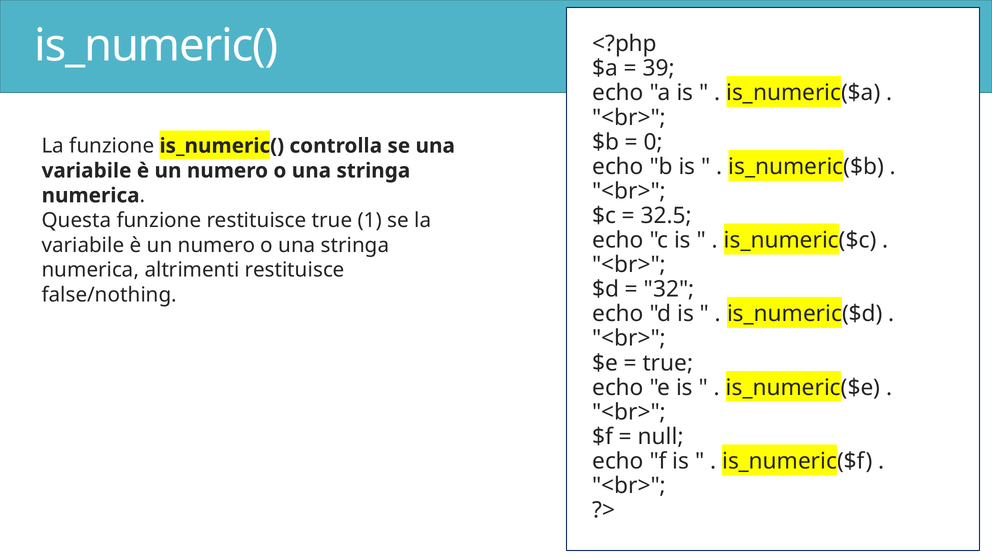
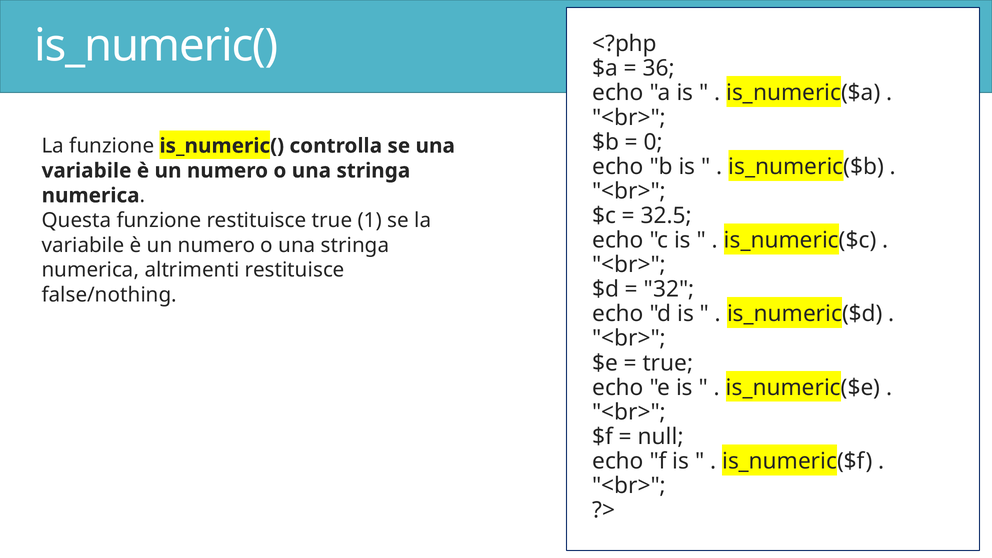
39: 39 -> 36 (659, 68)
